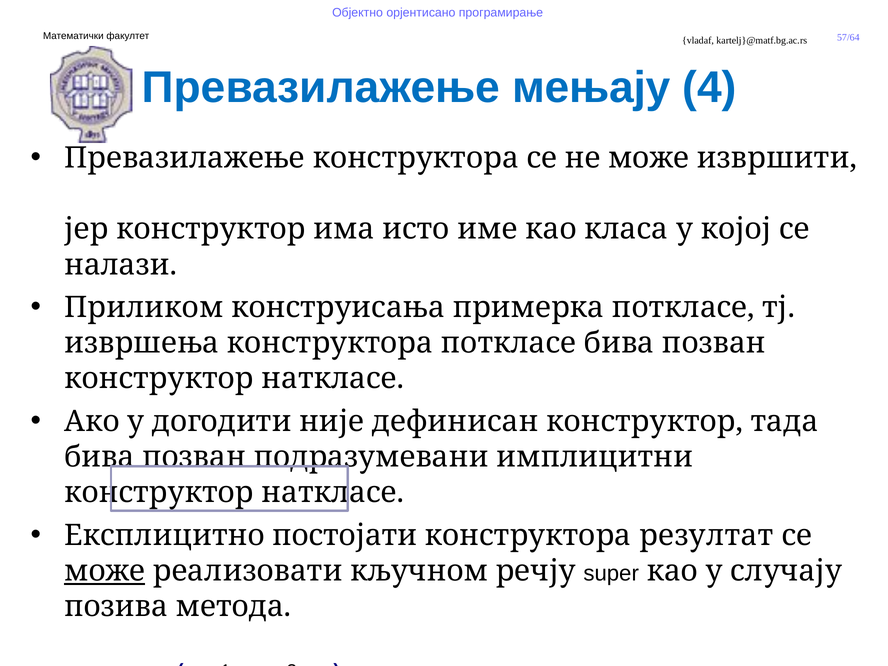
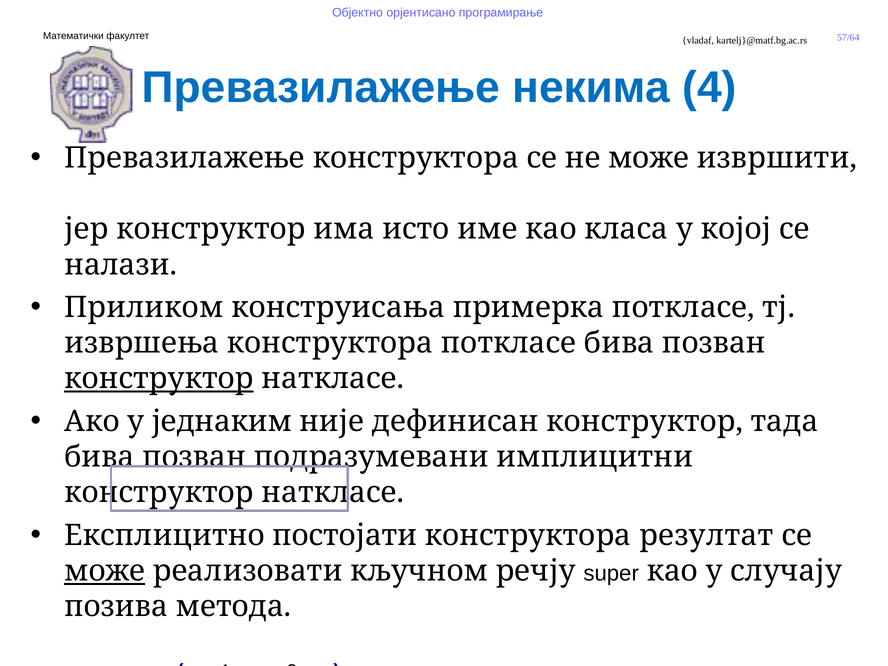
мењају: мењају -> некима (591, 87)
конструктор underline: none -> present (159, 379)
догодити: догодити -> једнаким (222, 422)
